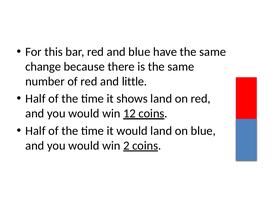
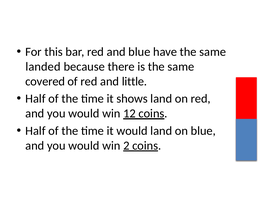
change: change -> landed (43, 67)
number: number -> covered (45, 82)
